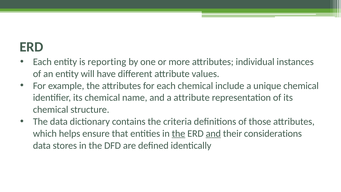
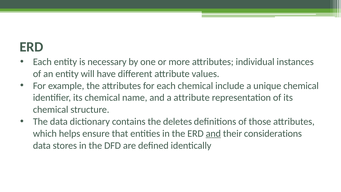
reporting: reporting -> necessary (107, 62)
criteria: criteria -> deletes (178, 121)
the underline: present -> none (179, 133)
